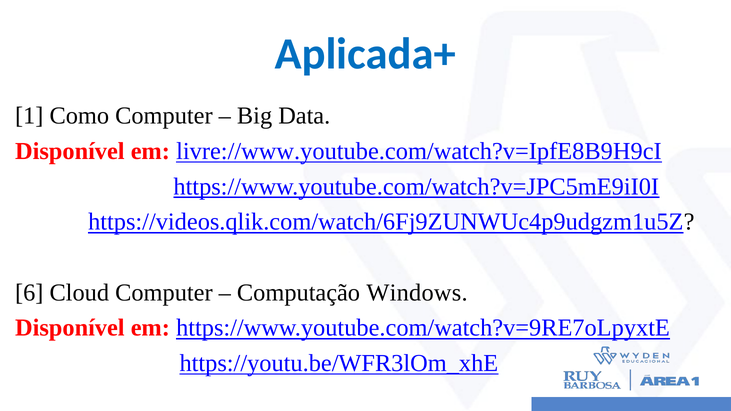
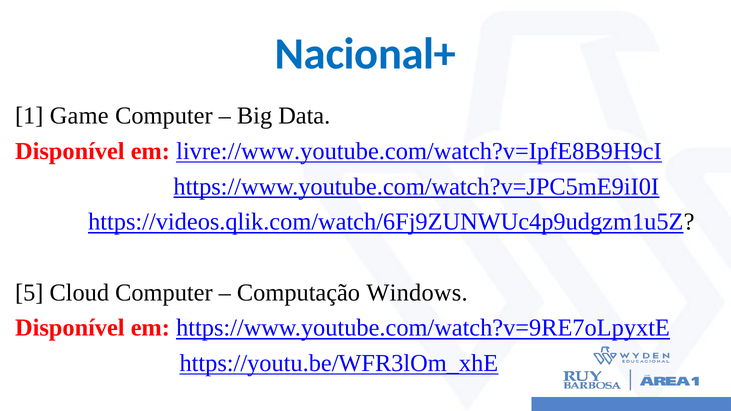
Aplicada+: Aplicada+ -> Nacional+ (365, 54)
Como: Como -> Game (79, 116)
6: 6 -> 5 (29, 293)
